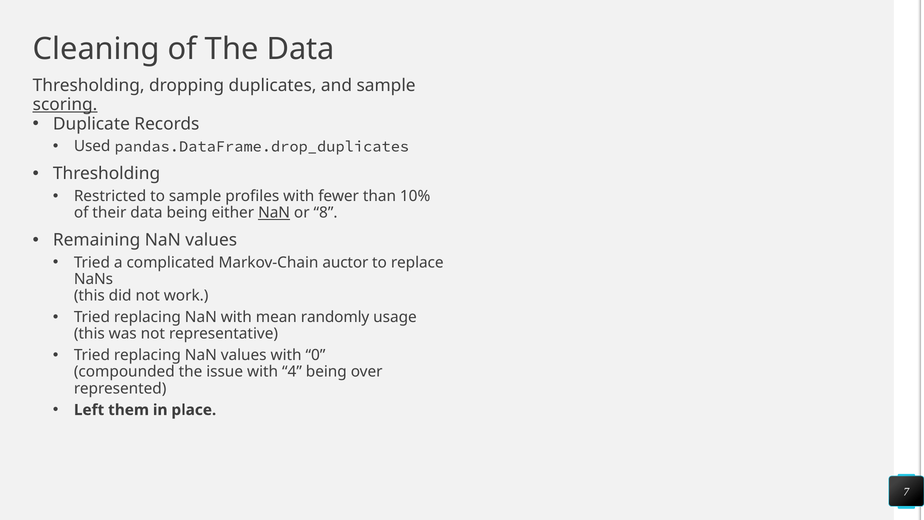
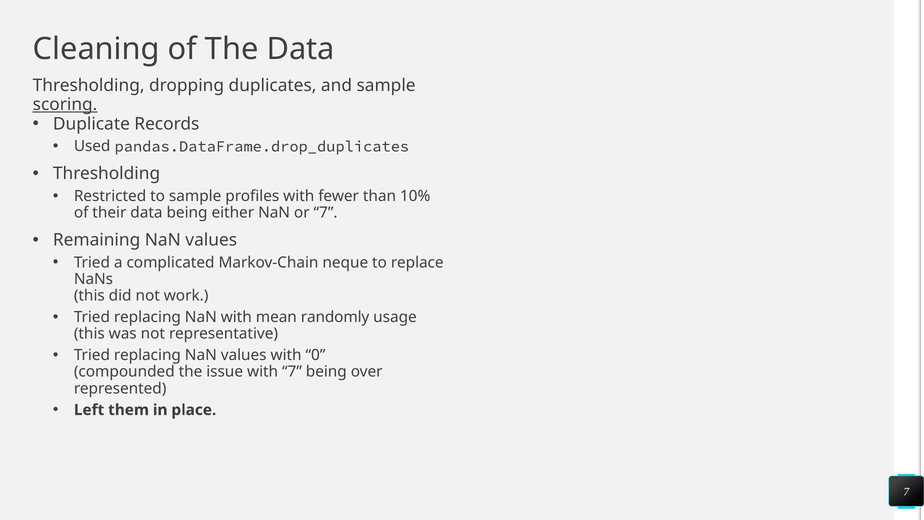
NaN underline: present -> none (274, 213)
or 8: 8 -> 7 (326, 213)
auctor: auctor -> neque (345, 262)
with 4: 4 -> 7 (292, 372)
